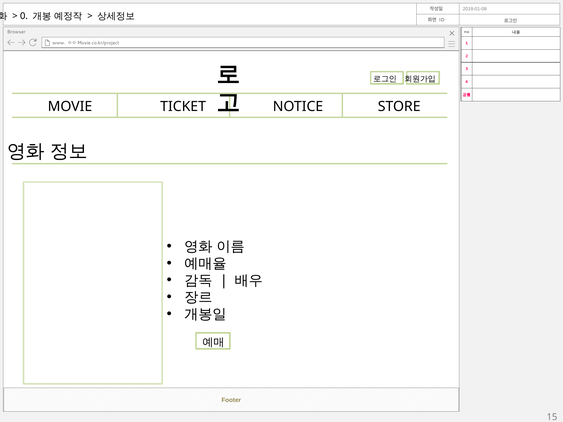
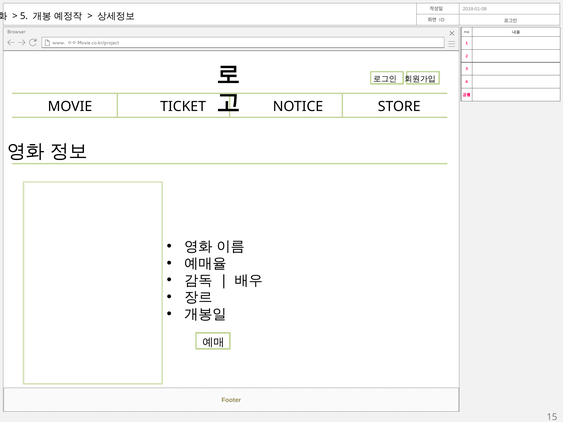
0: 0 -> 5 (24, 16)
